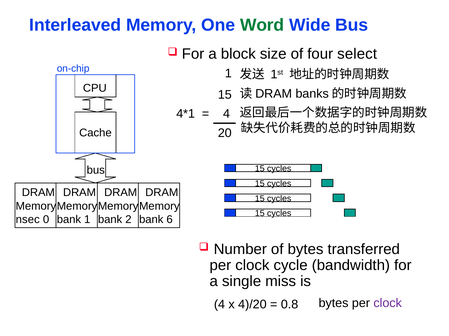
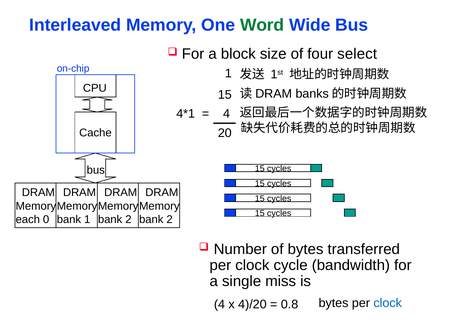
nsec: nsec -> each (28, 220)
6: 6 -> 2 (170, 220)
clock colour: purple -> blue (388, 304)
